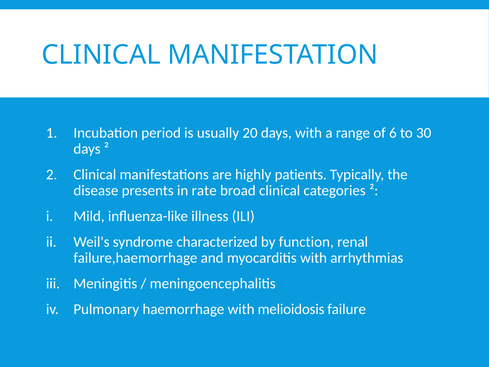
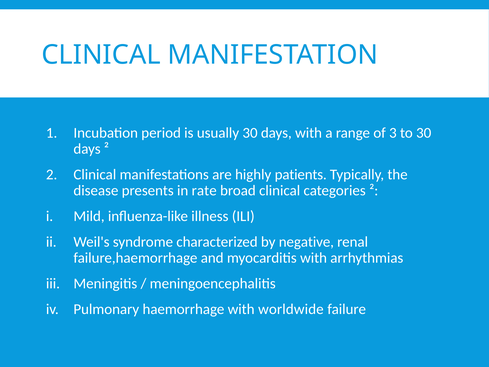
usually 20: 20 -> 30 (250, 133)
6: 6 -> 3 (393, 133)
function: function -> negative (306, 242)
melioidosis: melioidosis -> worldwide (291, 309)
